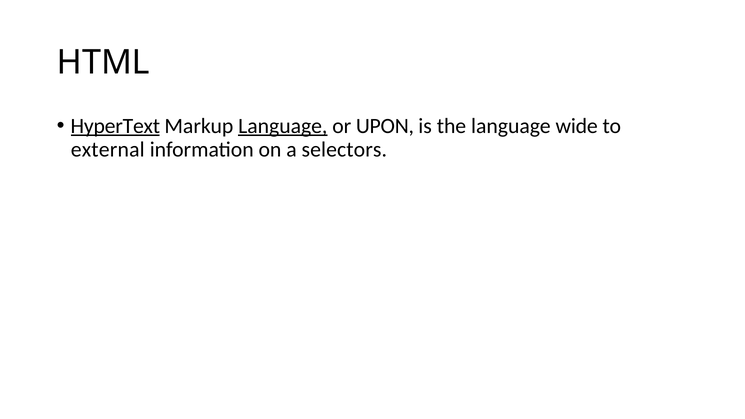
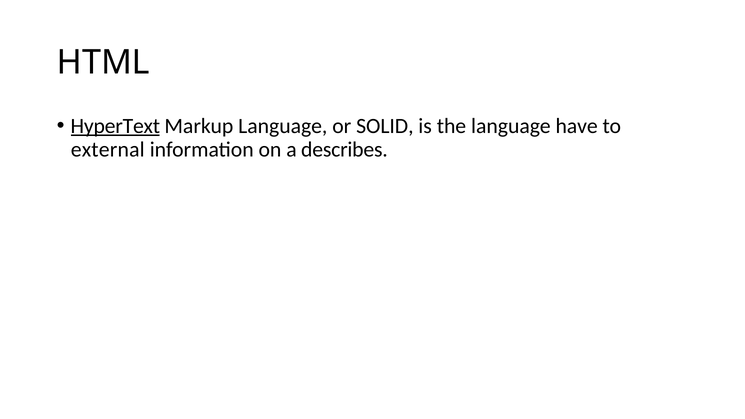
Language underline: present -> none (283, 126)
UPON: UPON -> SOLID (385, 126)
wide: wide -> have (577, 126)
selectors: selectors -> describes (344, 149)
